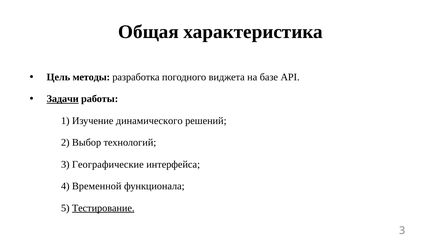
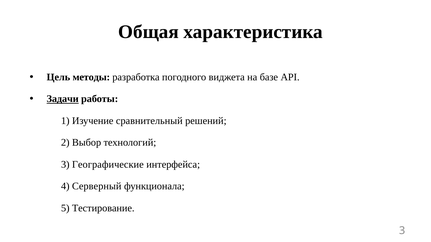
динамического: динамического -> сравнительный (149, 121)
Временной: Временной -> Серверный (97, 187)
Тестирование underline: present -> none (103, 208)
